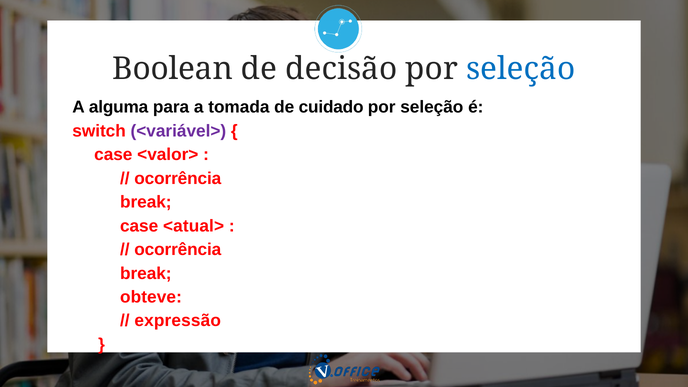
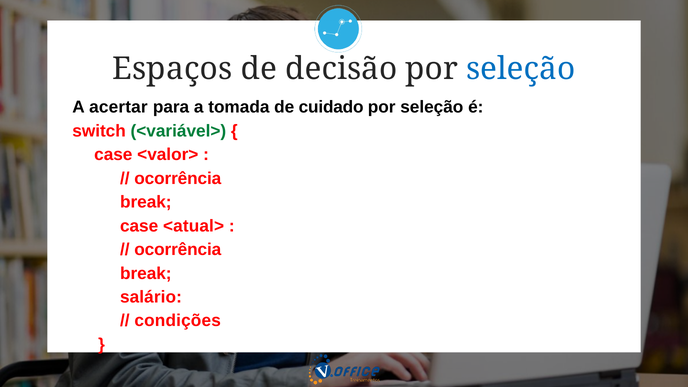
Boolean: Boolean -> Espaços (172, 69)
alguma: alguma -> acertar (118, 107)
<variável> colour: purple -> green (178, 131)
obteve: obteve -> salário (151, 297)
expressão: expressão -> condições (178, 321)
